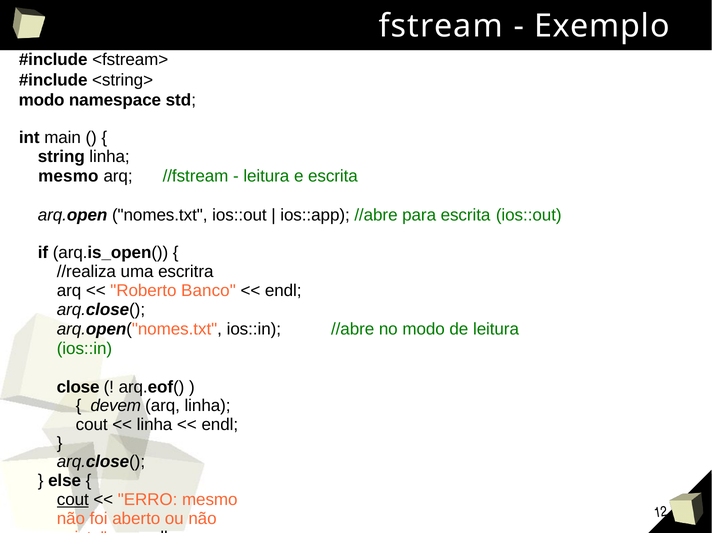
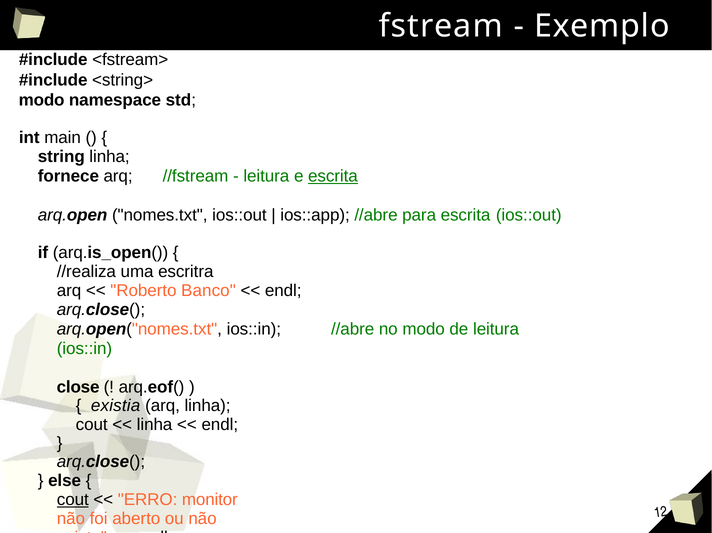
mesmo: mesmo -> fornece (68, 177)
escrita underline: none -> present (333, 177)
devem: devem -> existia (116, 406)
ERRO mesmo: mesmo -> monitor (210, 500)
